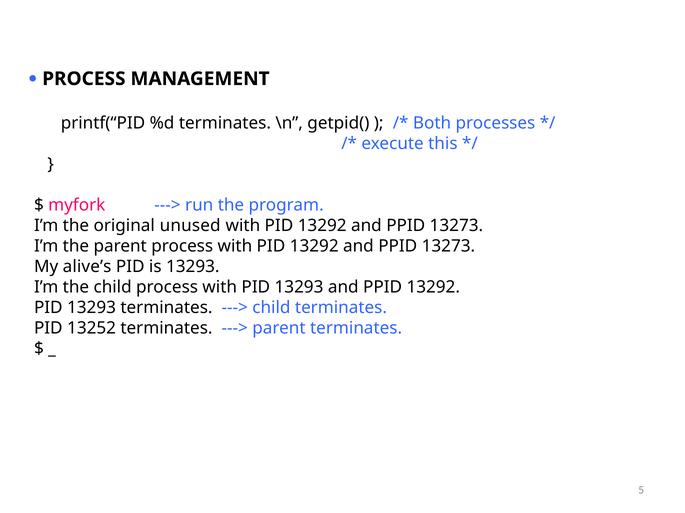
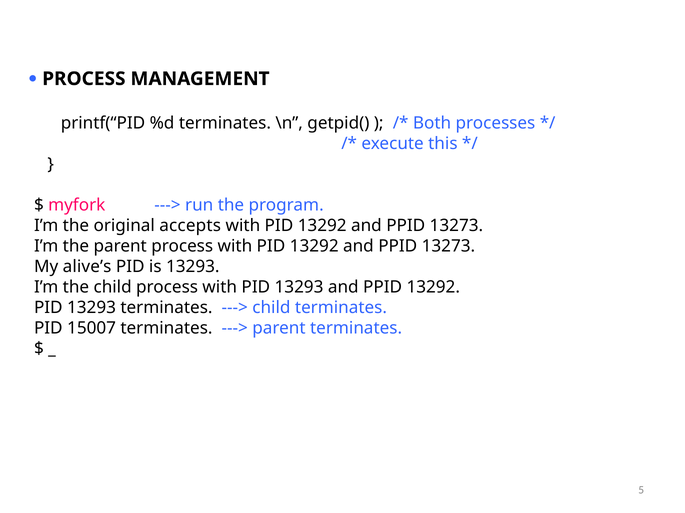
unused: unused -> accepts (190, 226)
13252: 13252 -> 15007 (92, 329)
